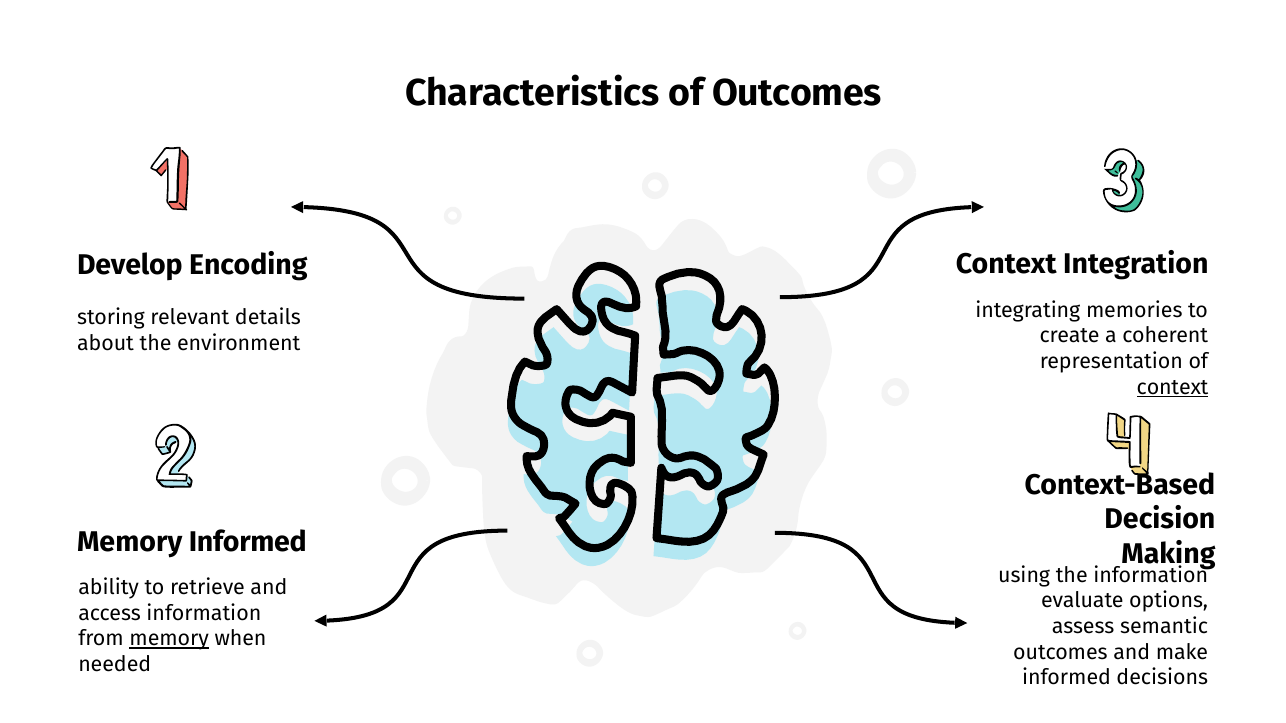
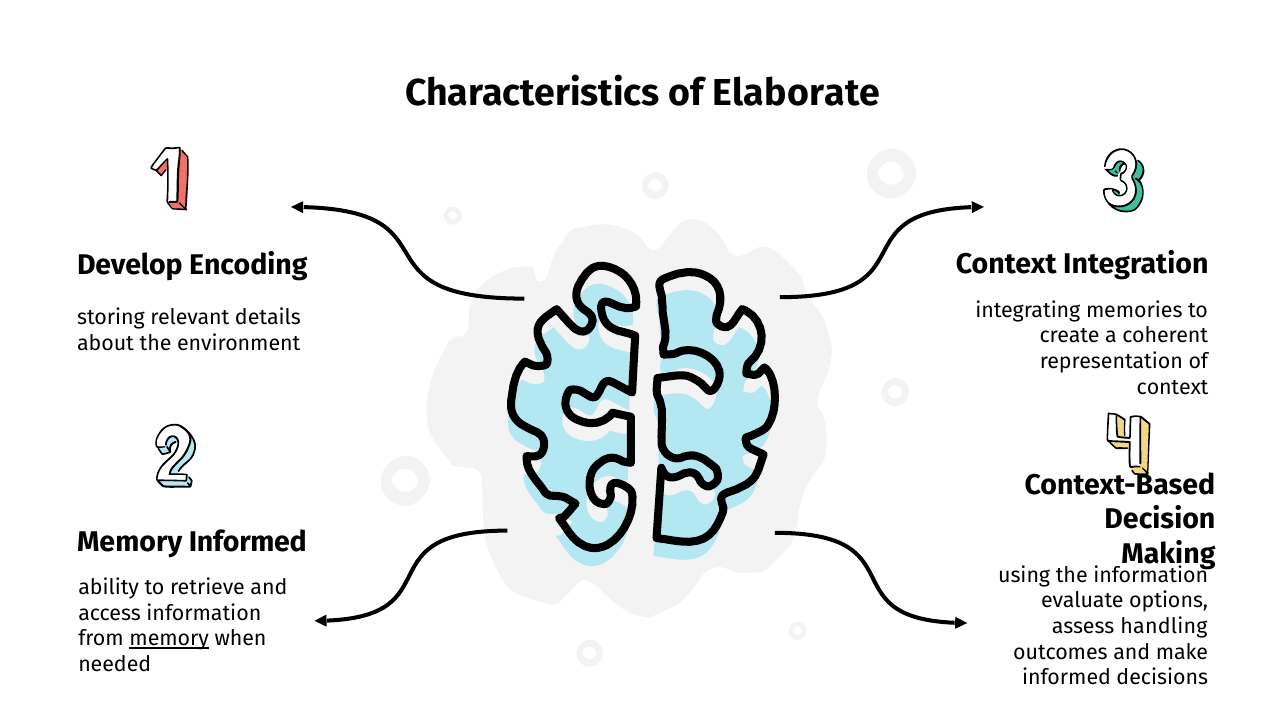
of Outcomes: Outcomes -> Elaborate (797, 93)
context underline: present -> none (1173, 387)
semantic: semantic -> handling (1164, 627)
